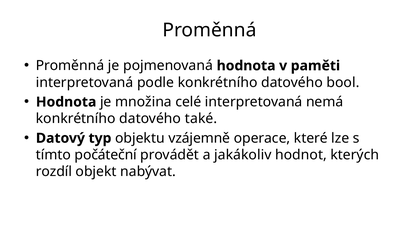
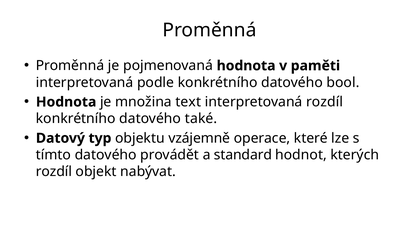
celé: celé -> text (188, 102)
interpretovaná nemá: nemá -> rozdíl (325, 102)
tímto počáteční: počáteční -> datového (106, 155)
jakákoliv: jakákoliv -> standard (243, 155)
